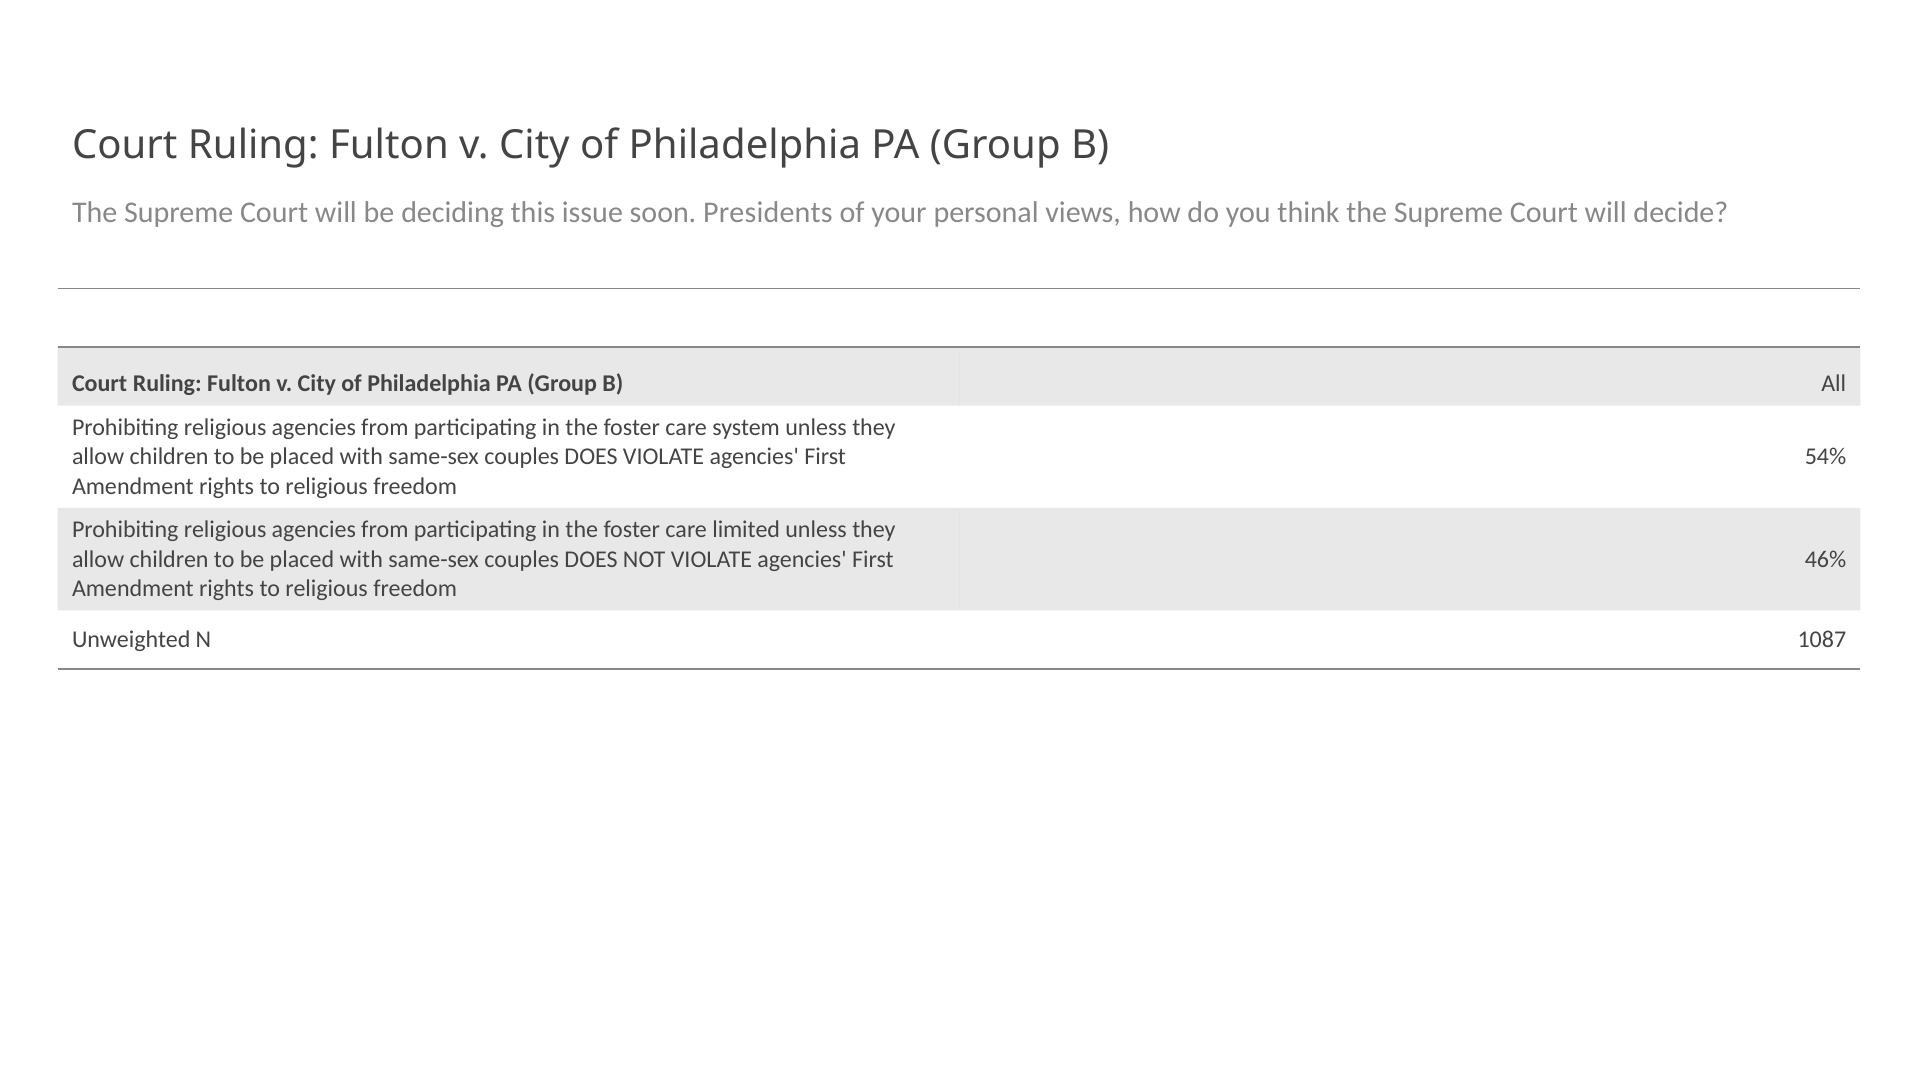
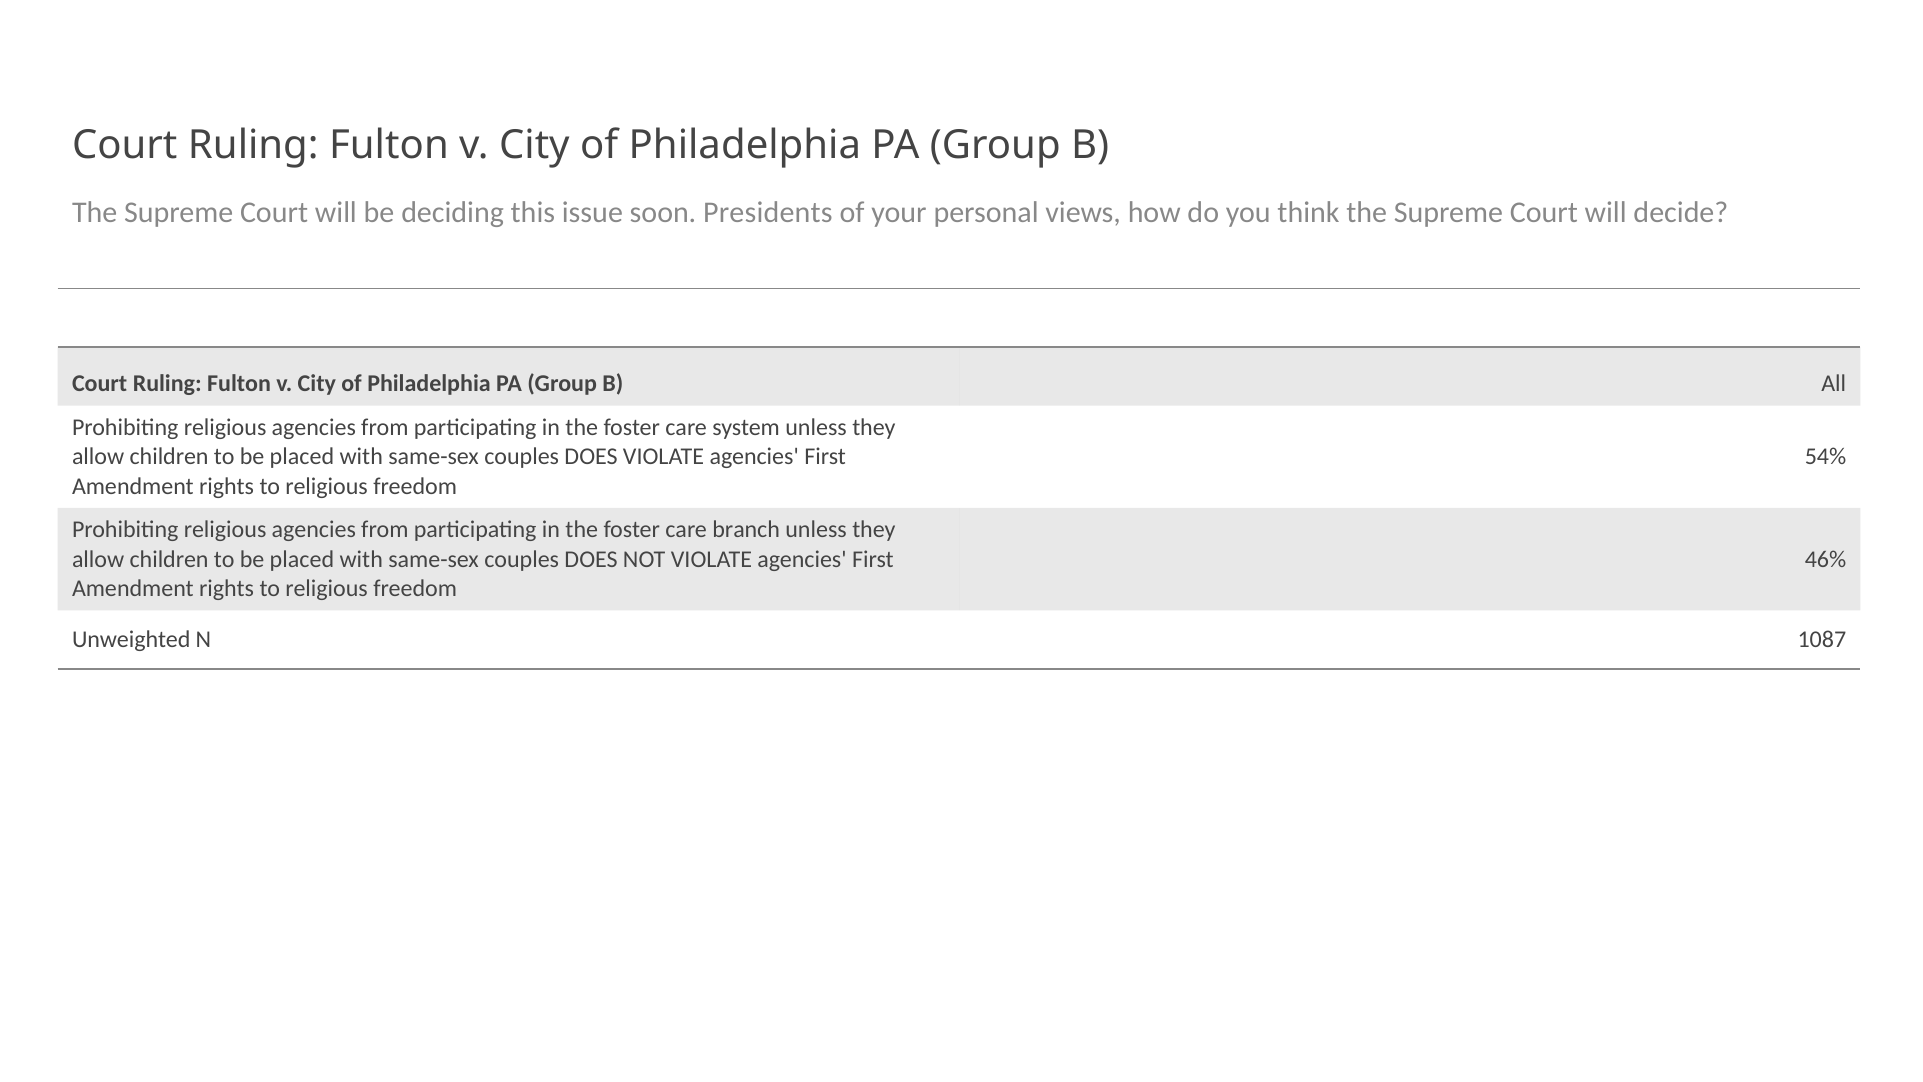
limited: limited -> branch (746, 530)
